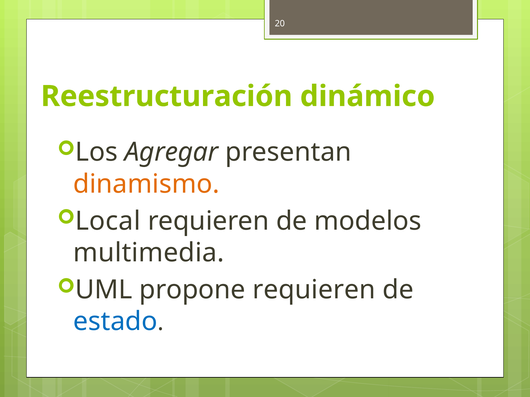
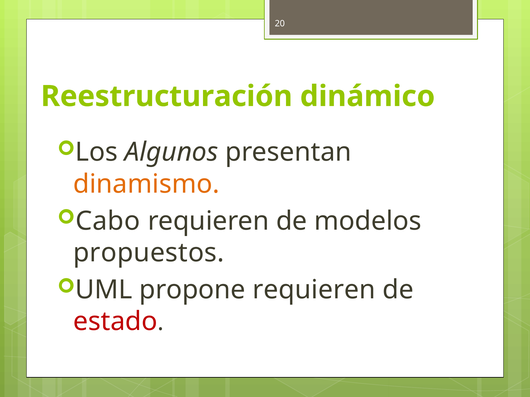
Agregar: Agregar -> Algunos (171, 152)
Local: Local -> Cabo (108, 221)
multimedia: multimedia -> propuestos (149, 253)
estado colour: blue -> red (115, 322)
